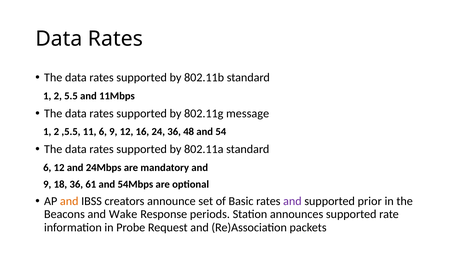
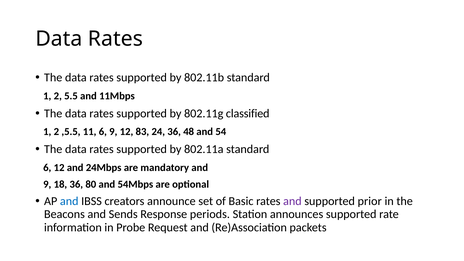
message: message -> classified (248, 113)
16: 16 -> 83 (142, 132)
61: 61 -> 80 (91, 184)
and colour: orange -> blue (69, 201)
Wake: Wake -> Sends (123, 214)
